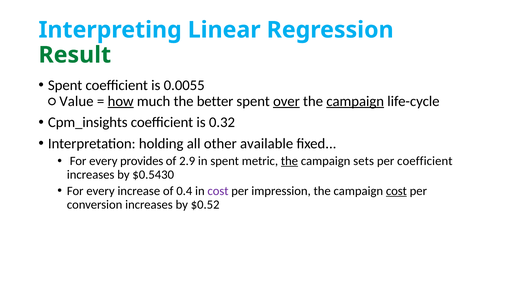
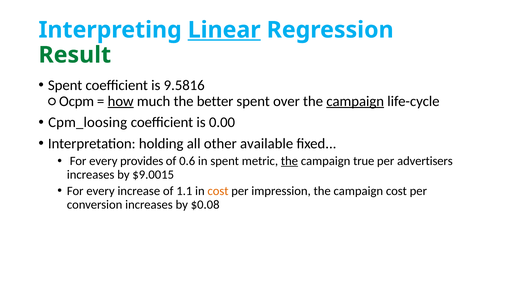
Linear underline: none -> present (224, 30)
0.0055: 0.0055 -> 9.5816 (184, 85)
Value: Value -> Ocpm (77, 101)
over underline: present -> none (286, 101)
Cpm_insights: Cpm_insights -> Cpm_loosing (88, 122)
0.32: 0.32 -> 0.00 (222, 122)
2.9: 2.9 -> 0.6 (187, 161)
sets: sets -> true (364, 161)
per coefficient: coefficient -> advertisers (425, 161)
$0.5430: $0.5430 -> $9.0015 (153, 175)
0.4: 0.4 -> 1.1 (184, 191)
cost colour: purple -> orange (218, 191)
cost underline: present -> none (396, 191)
$0.52: $0.52 -> $0.08 (205, 205)
